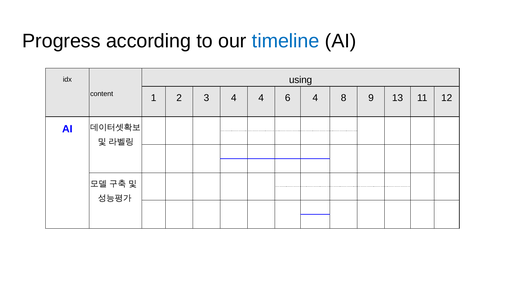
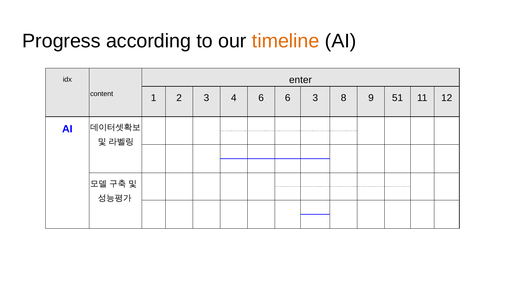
timeline colour: blue -> orange (286, 41)
using: using -> enter (300, 80)
4 4: 4 -> 6 (261, 98)
6 4: 4 -> 3 (315, 98)
13: 13 -> 51 (398, 98)
